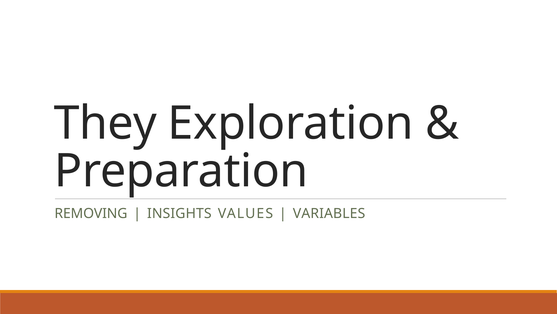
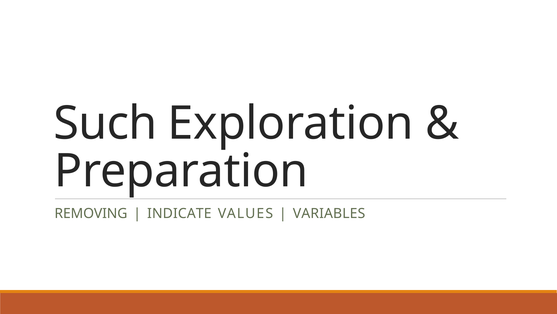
They: They -> Such (105, 123)
INSIGHTS: INSIGHTS -> INDICATE (179, 213)
